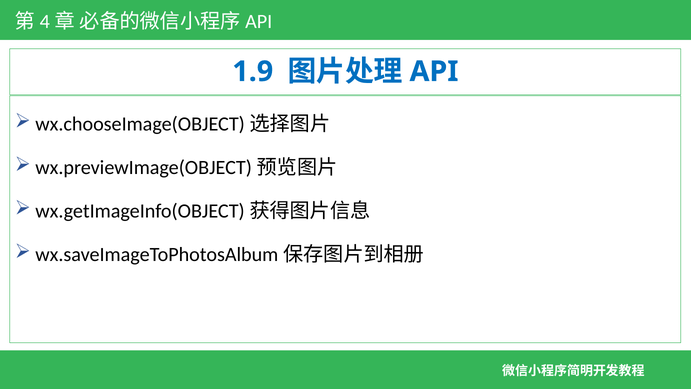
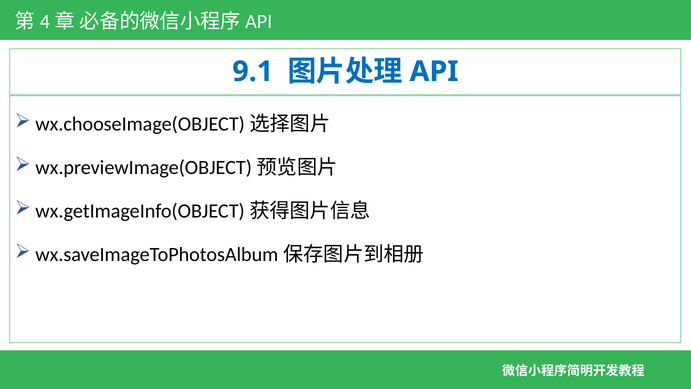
1.9: 1.9 -> 9.1 (253, 71)
